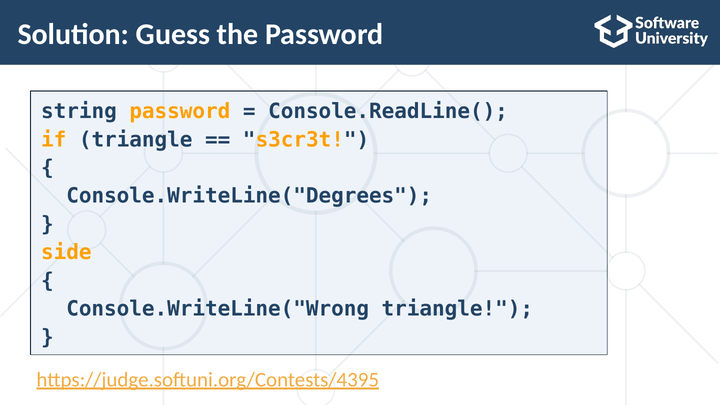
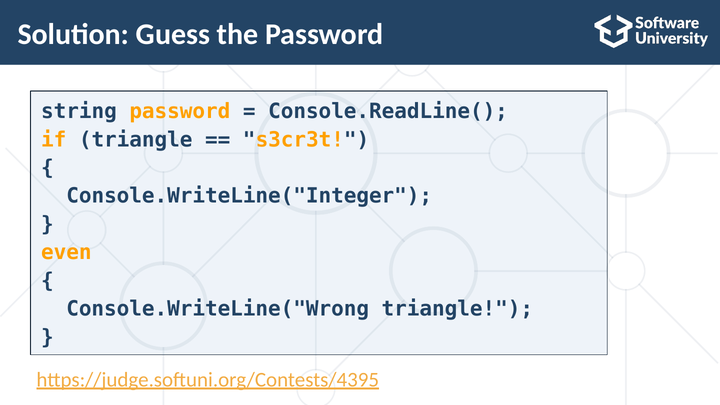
Console.WriteLine("Degrees: Console.WriteLine("Degrees -> Console.WriteLine("Integer (249, 196)
side: side -> even (66, 253)
